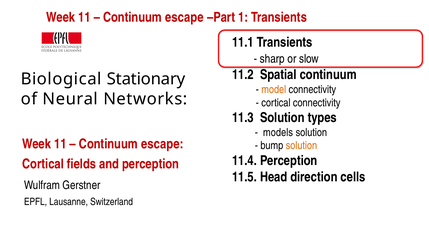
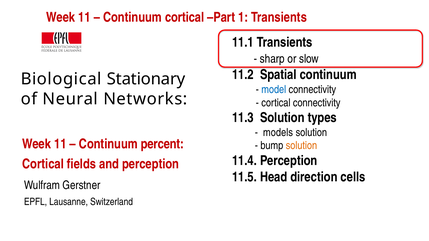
escape: escape -> cortical (185, 17)
model colour: orange -> blue (274, 90)
escape: escape -> percent (162, 144)
